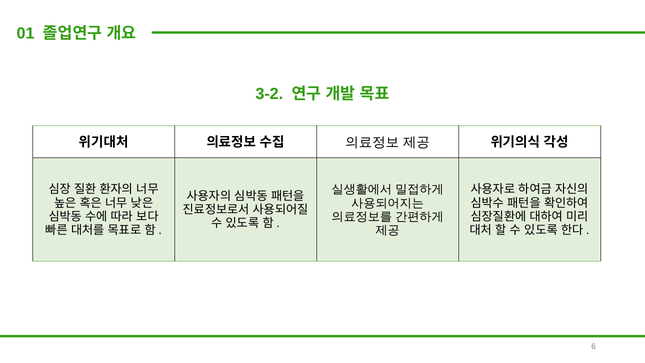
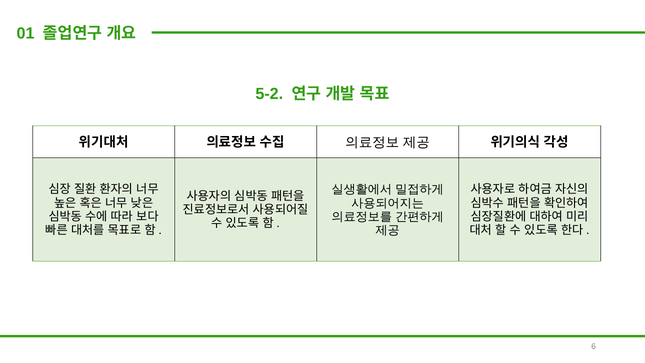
3-2: 3-2 -> 5-2 (269, 94)
